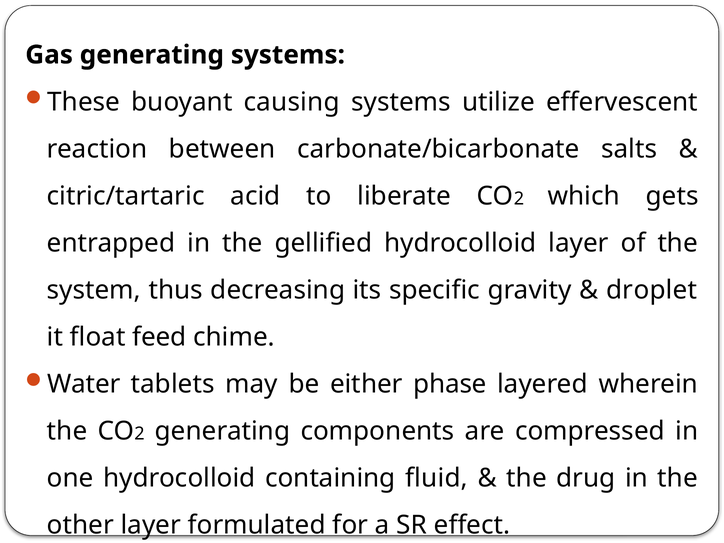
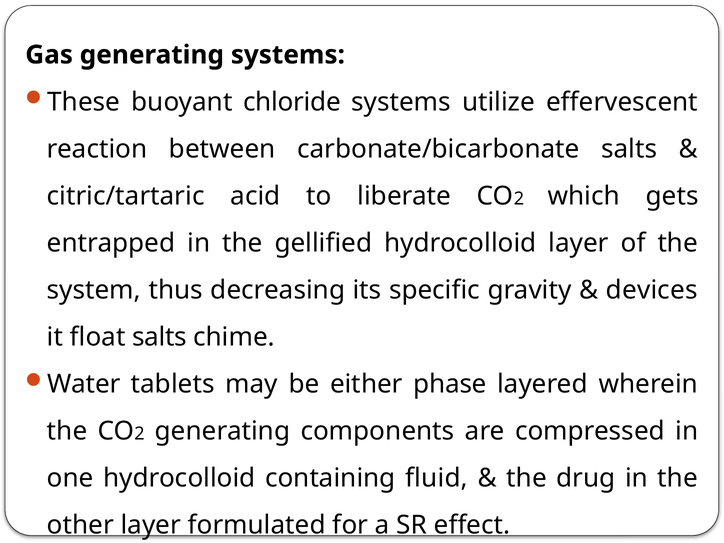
causing: causing -> chloride (292, 102)
droplet: droplet -> devices (652, 290)
float feed: feed -> salts (159, 337)
